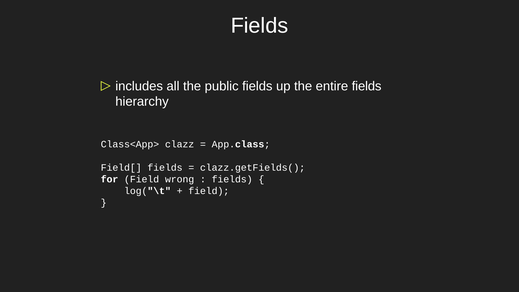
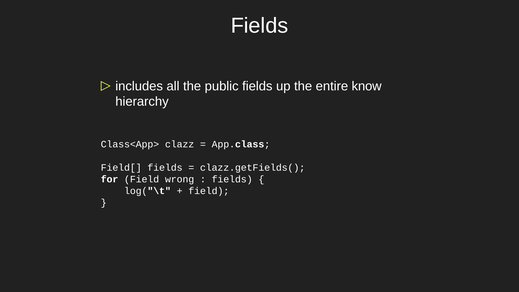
entire fields: fields -> know (367, 86)
